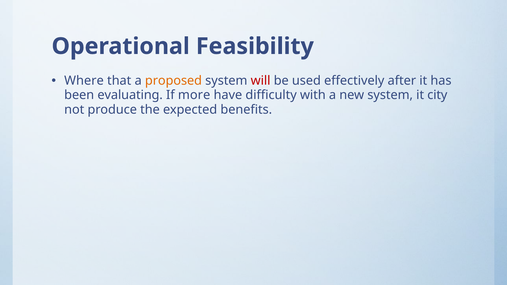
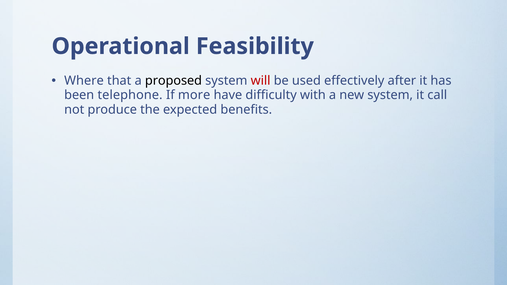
proposed colour: orange -> black (173, 81)
evaluating: evaluating -> telephone (130, 95)
city: city -> call (437, 95)
